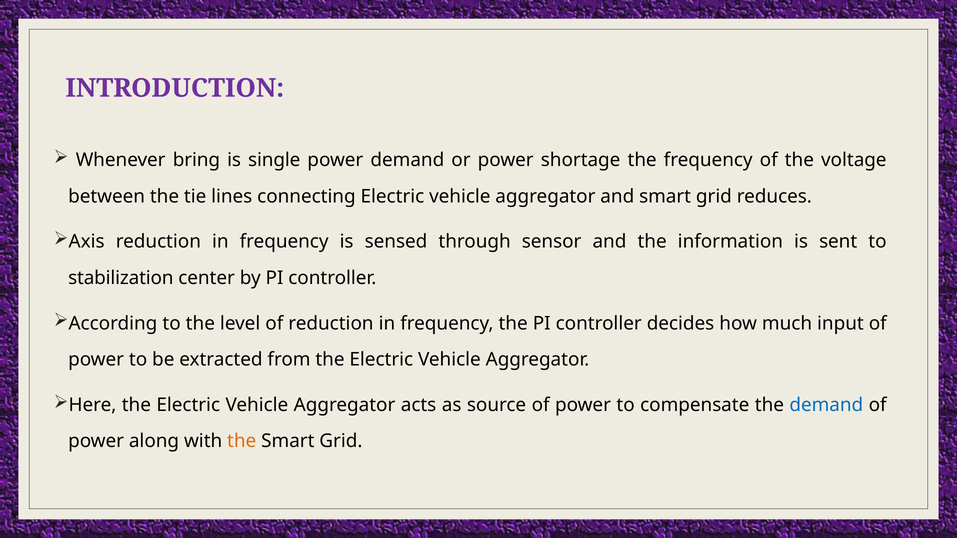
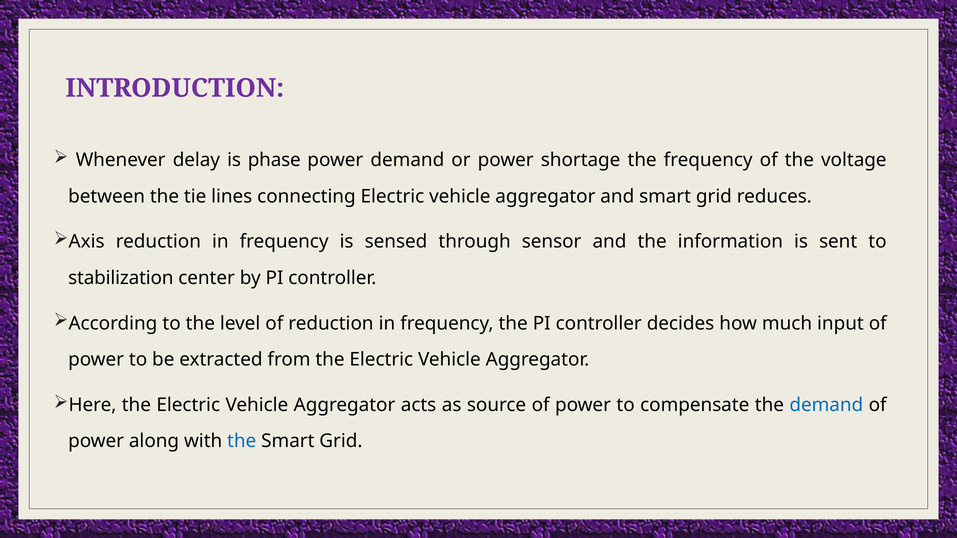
bring: bring -> delay (196, 160)
single: single -> phase (274, 160)
the colour: orange -> blue (242, 441)
